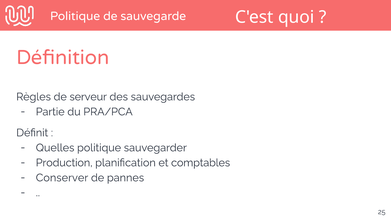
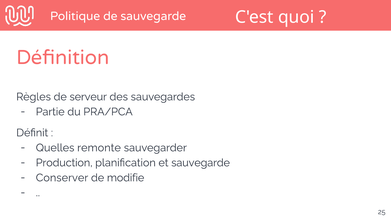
Quelles politique: politique -> remonte (99, 148)
et comptables: comptables -> sauvegarde (201, 163)
pannes: pannes -> modifie (126, 178)
